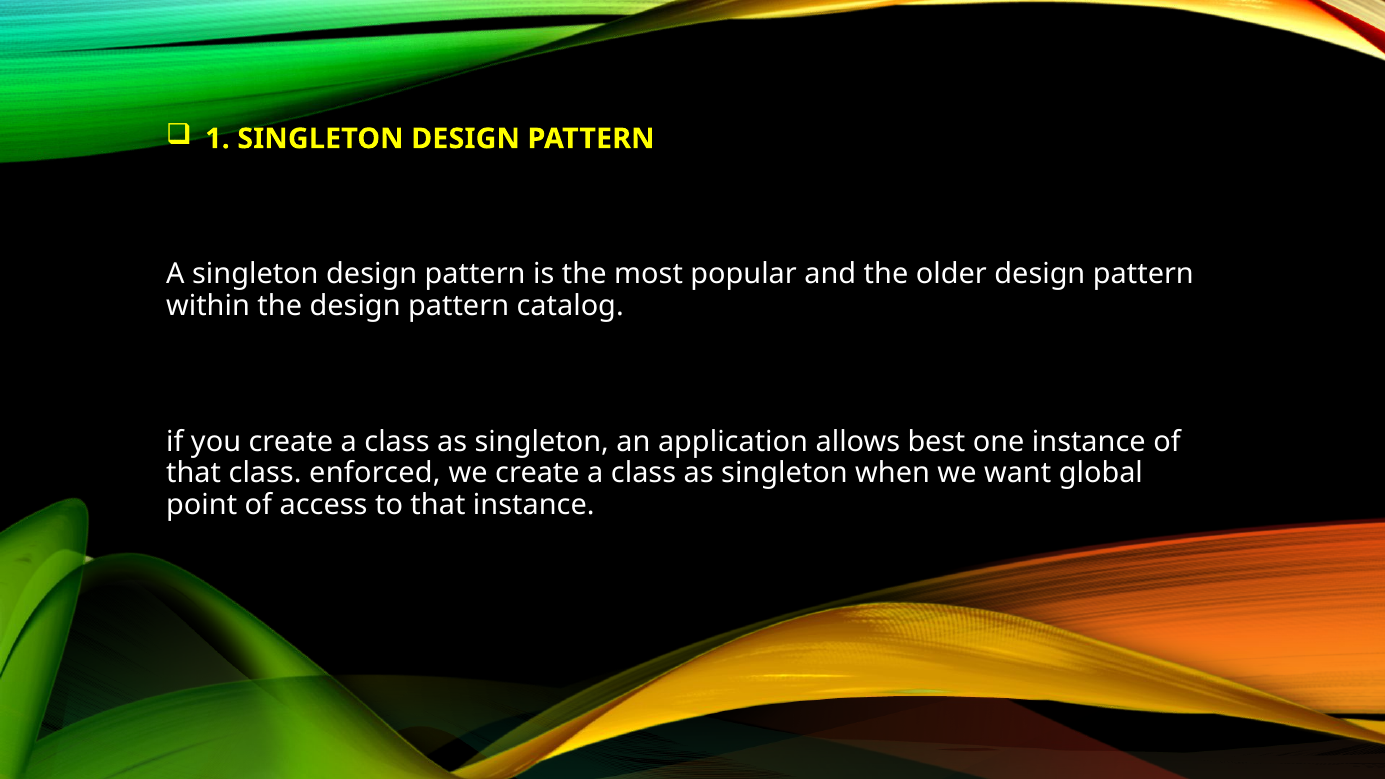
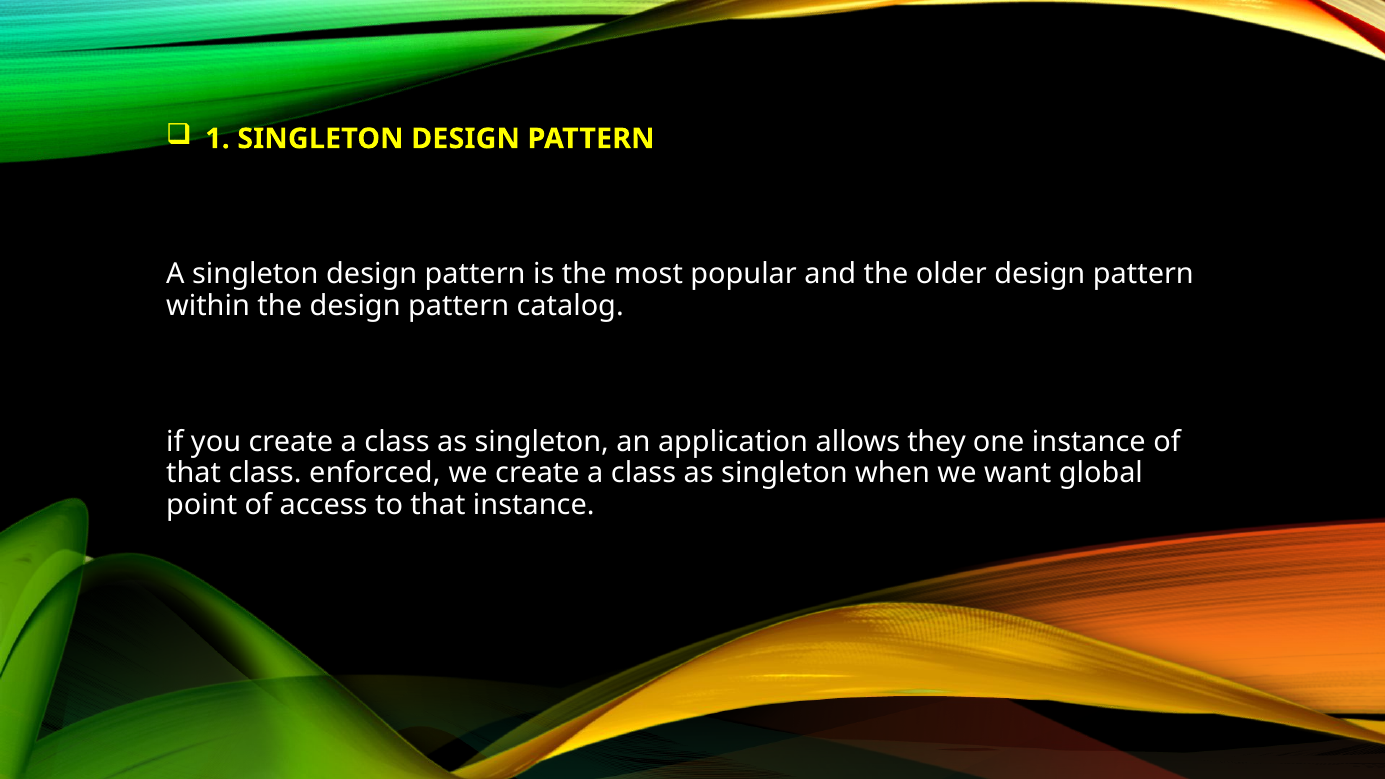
best: best -> they (937, 442)
